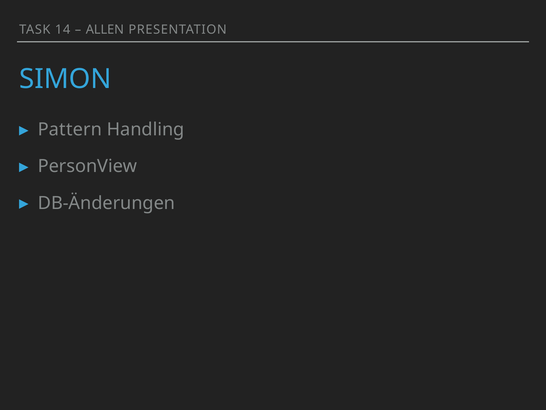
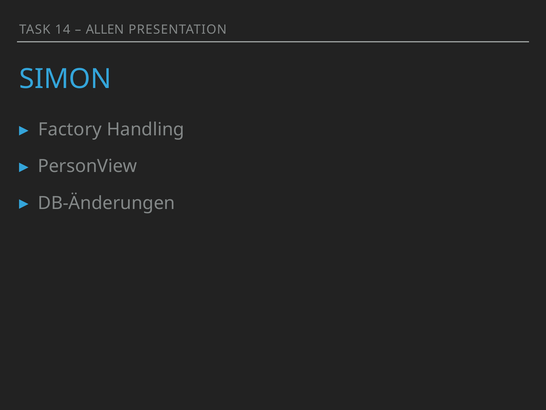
Pattern: Pattern -> Factory (70, 129)
